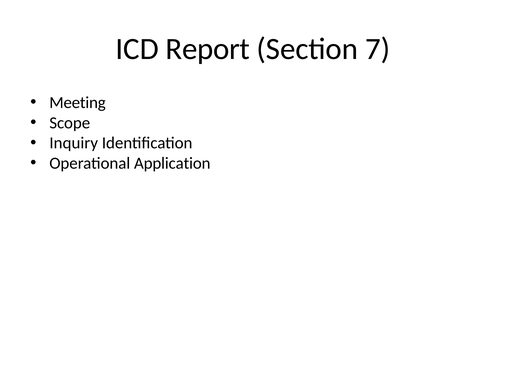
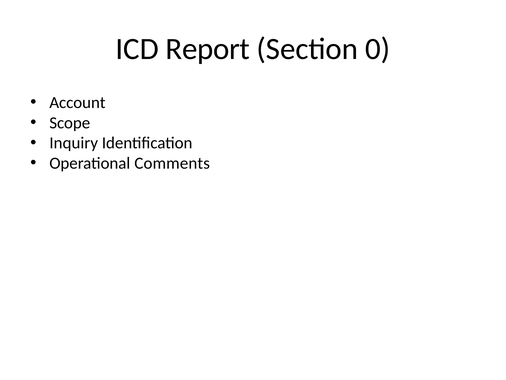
7: 7 -> 0 (378, 49)
Meeting: Meeting -> Account (77, 102)
Application: Application -> Comments (172, 163)
